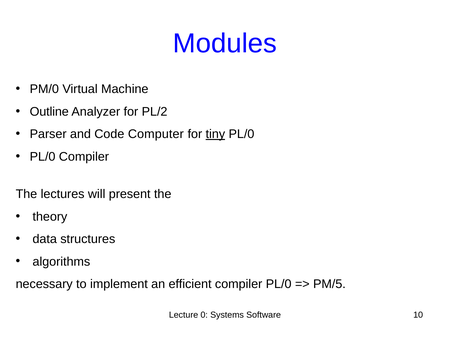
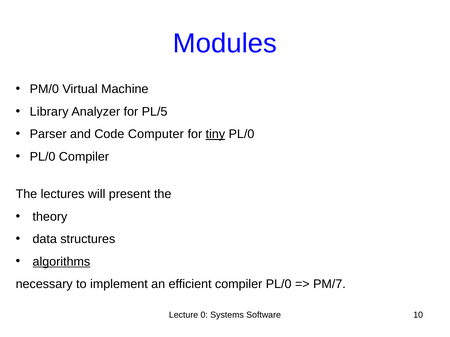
Outline: Outline -> Library (49, 112)
PL/2: PL/2 -> PL/5 (155, 112)
algorithms underline: none -> present (61, 262)
PM/5: PM/5 -> PM/7 (329, 284)
